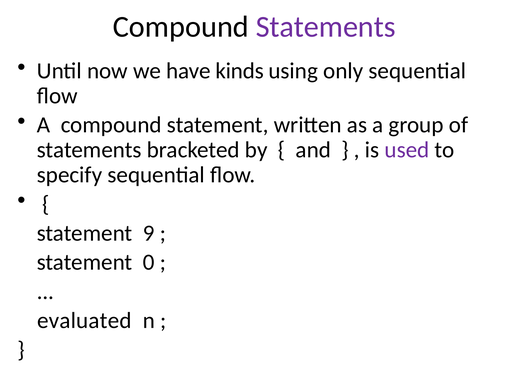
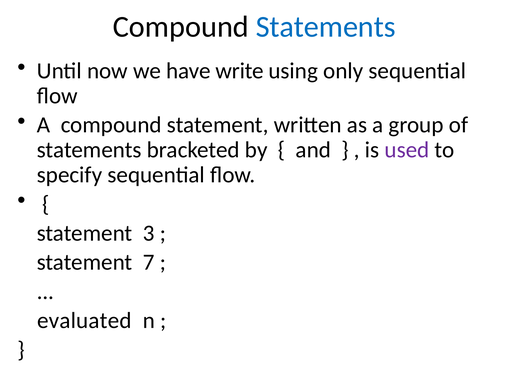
Statements colour: purple -> blue (326, 27)
kinds: kinds -> write (240, 71)
9: 9 -> 3 (149, 233)
0: 0 -> 7 (149, 262)
